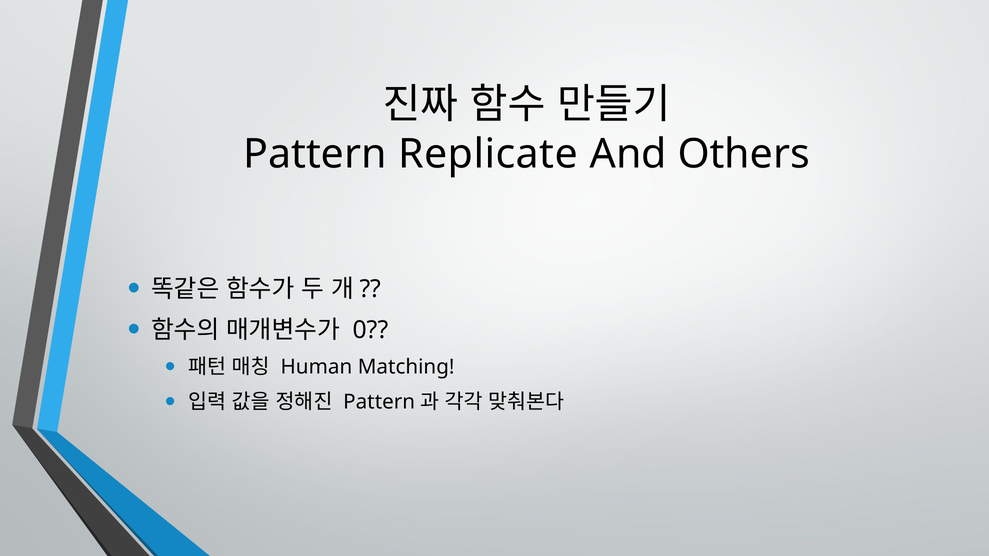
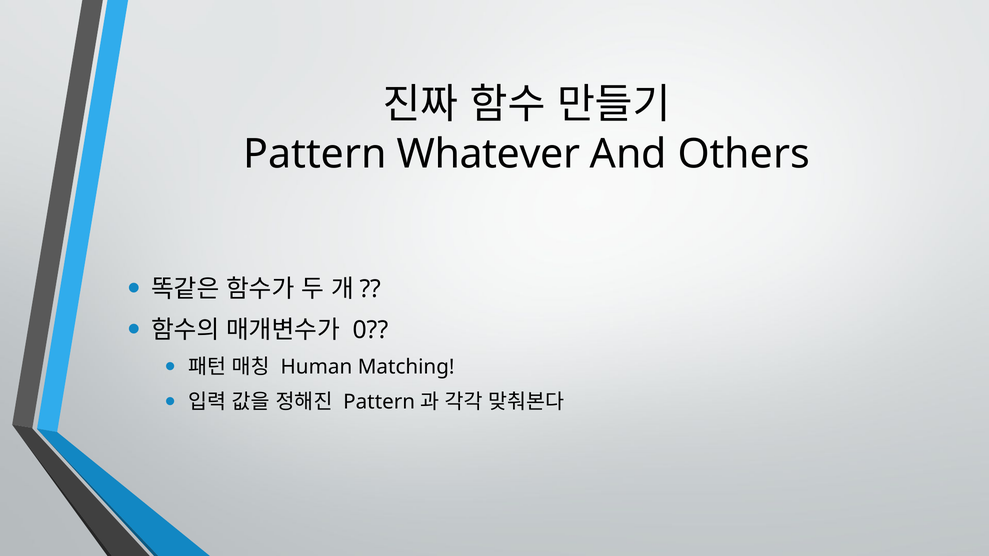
Replicate: Replicate -> Whatever (488, 154)
